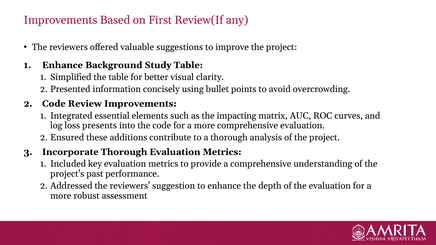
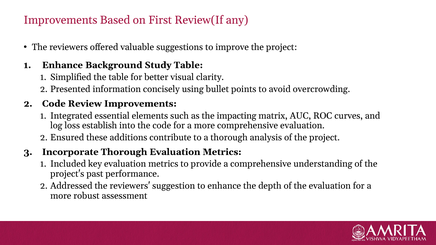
presents: presents -> establish (100, 126)
